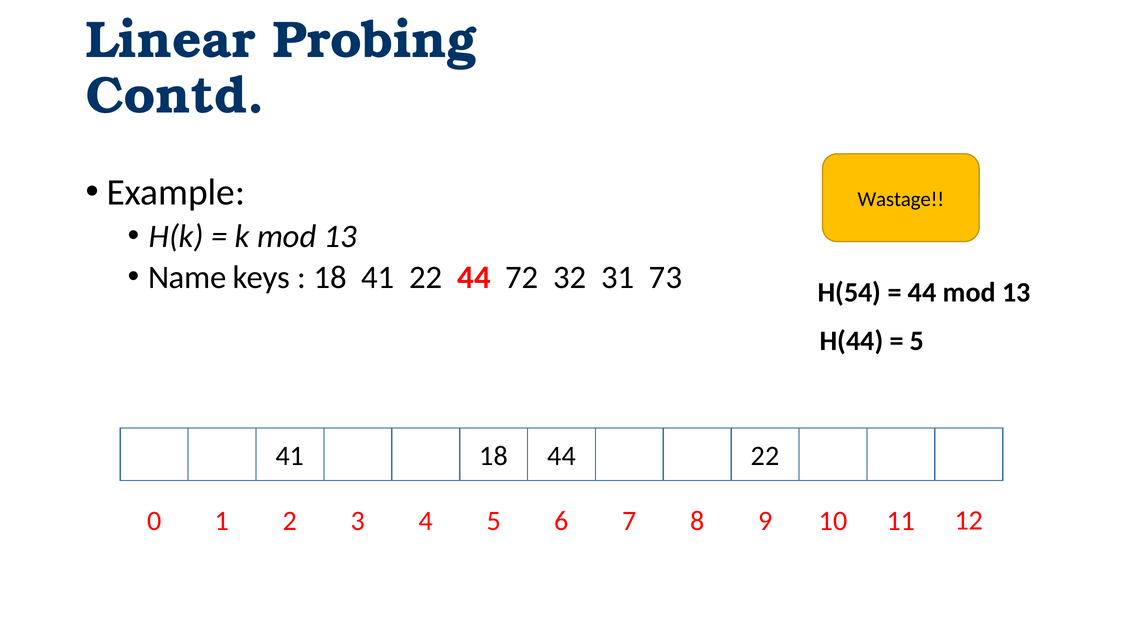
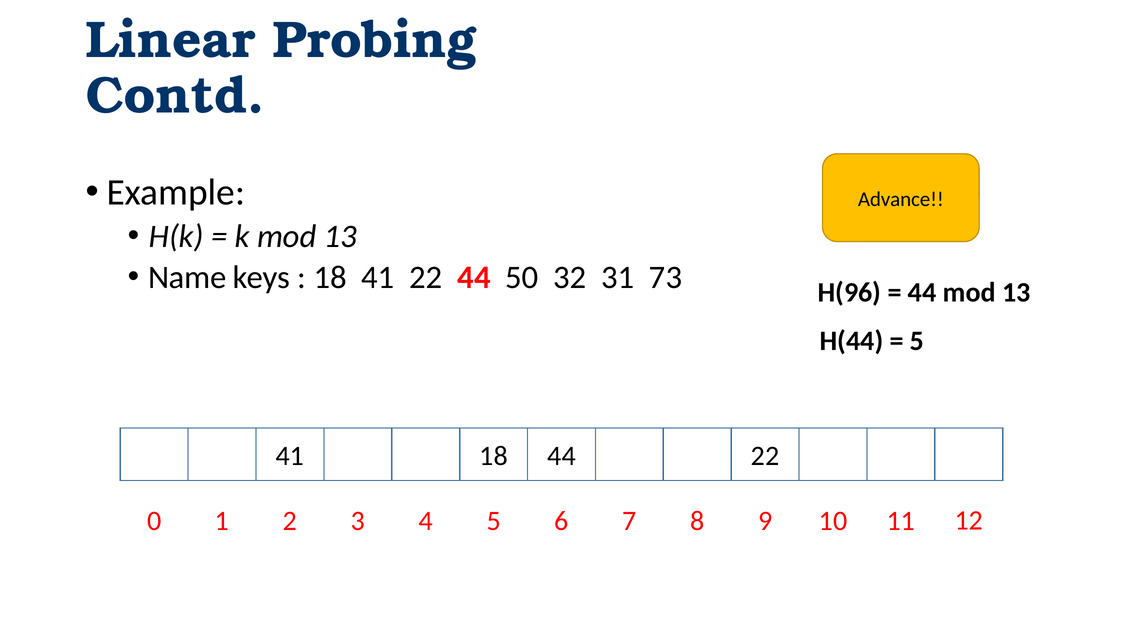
Wastage: Wastage -> Advance (901, 199)
72: 72 -> 50 (522, 277)
H(54: H(54 -> H(96 (849, 292)
